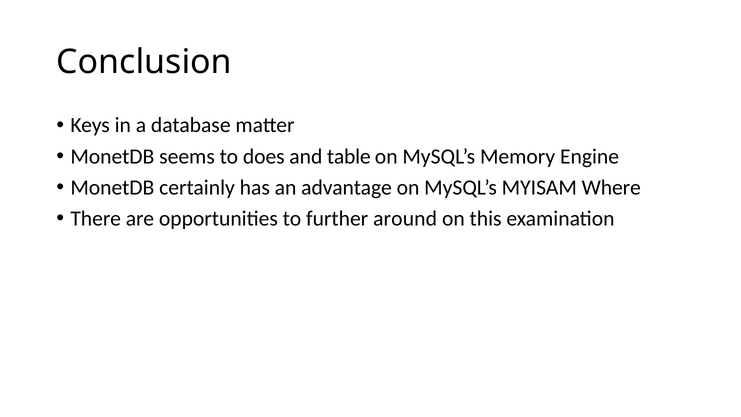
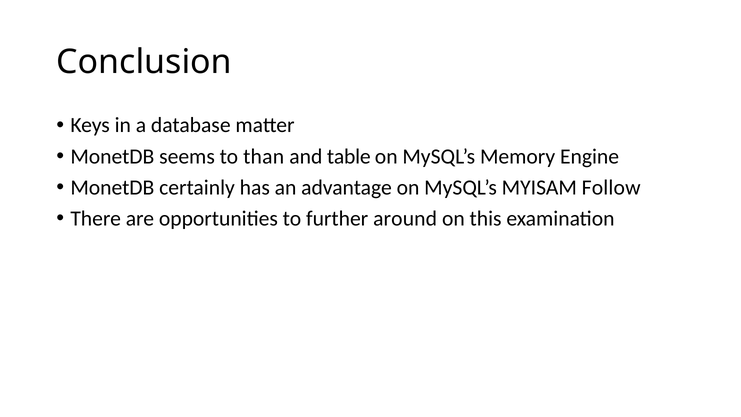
does: does -> than (264, 156)
Where: Where -> Follow (611, 187)
